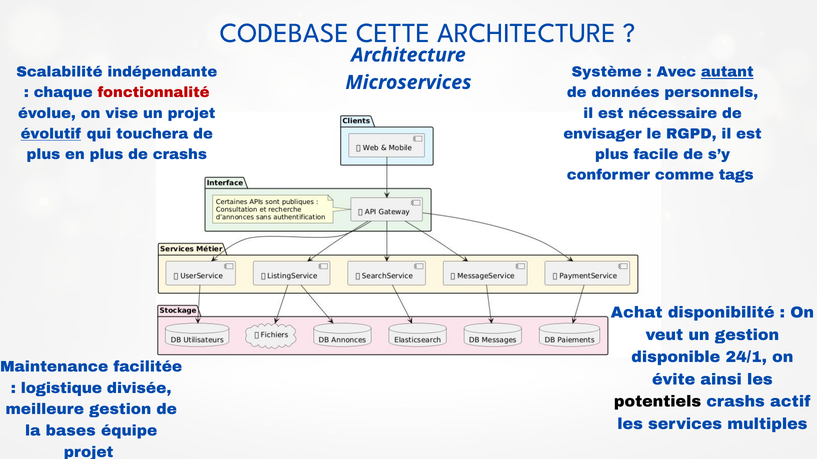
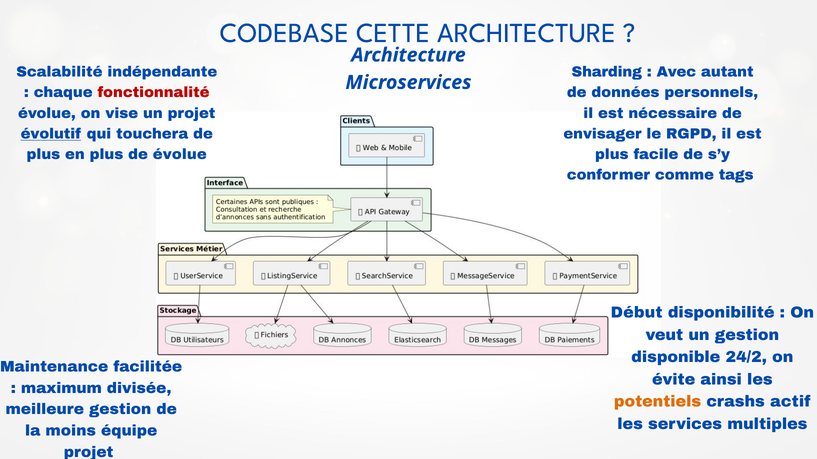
Système: Système -> Sharding (607, 72)
autant underline: present -> none (727, 72)
de crashs: crashs -> évolue (180, 155)
Achat: Achat -> Début (637, 313)
24/1: 24/1 -> 24/2 (746, 358)
logistique: logistique -> maximum (61, 388)
potentiels colour: black -> orange (658, 402)
bases: bases -> moins (71, 431)
